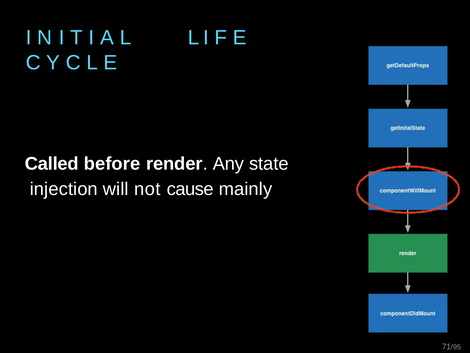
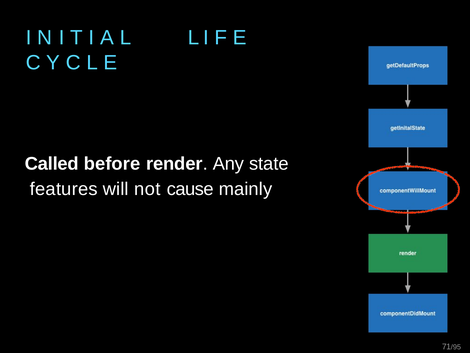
injection: injection -> features (64, 189)
